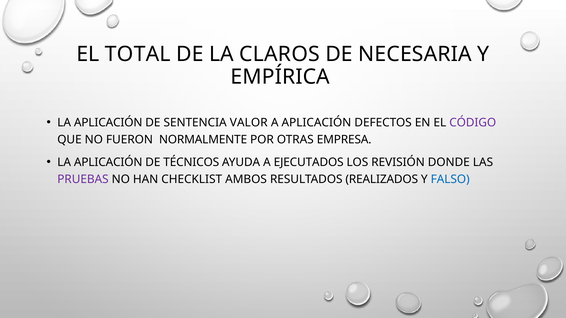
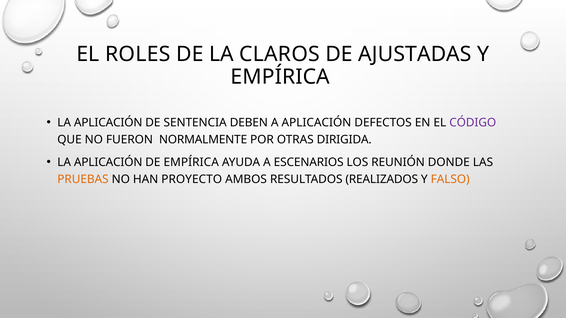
TOTAL: TOTAL -> ROLES (138, 54)
NECESARIA: NECESARIA -> AJUSTADAS (415, 54)
VALOR: VALOR -> DEBEN (249, 123)
EMPRESA: EMPRESA -> DIRIGIDA (344, 140)
DE TÉCNICOS: TÉCNICOS -> EMPÍRICA (191, 163)
EJECUTADOS: EJECUTADOS -> ESCENARIOS (309, 163)
REVISIÓN: REVISIÓN -> REUNIÓN (398, 163)
PRUEBAS colour: purple -> orange (83, 180)
CHECKLIST: CHECKLIST -> PROYECTO (192, 180)
FALSO colour: blue -> orange (450, 180)
